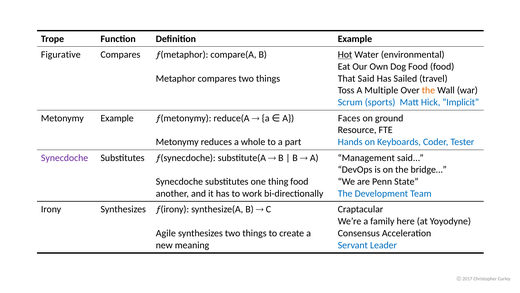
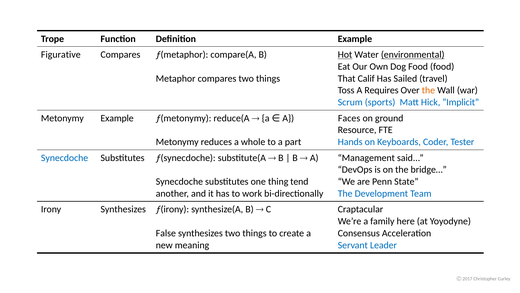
environmental underline: none -> present (413, 55)
That Said: Said -> Calif (366, 78)
Multiple: Multiple -> Requires (381, 90)
Synecdoche colour: purple -> blue (65, 158)
thing food: food -> tend (299, 181)
Agile: Agile -> False (166, 233)
